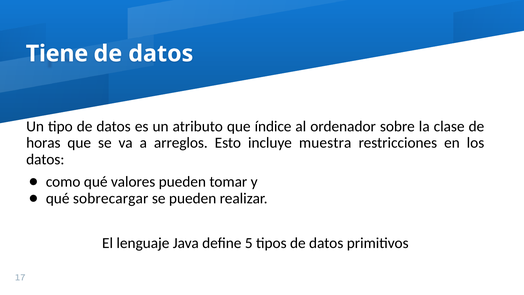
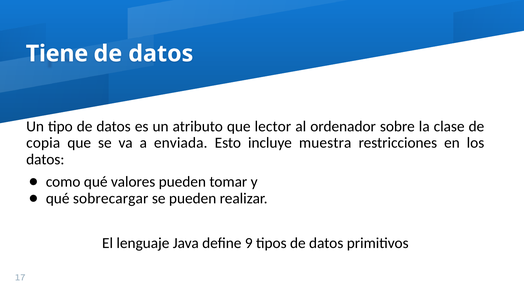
índice: índice -> lector (273, 126)
horas: horas -> copia (43, 143)
arreglos: arreglos -> enviada (181, 143)
5: 5 -> 9 (249, 243)
